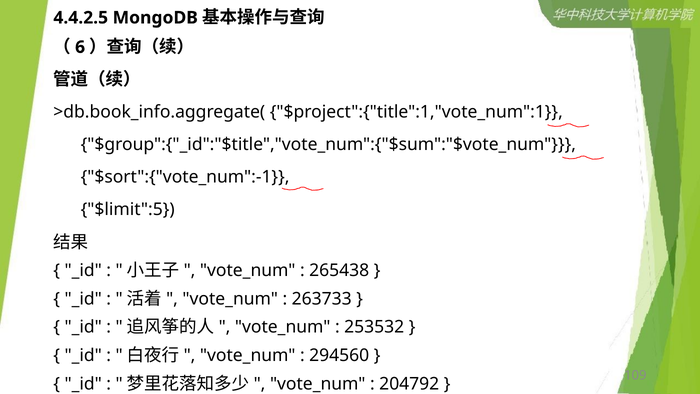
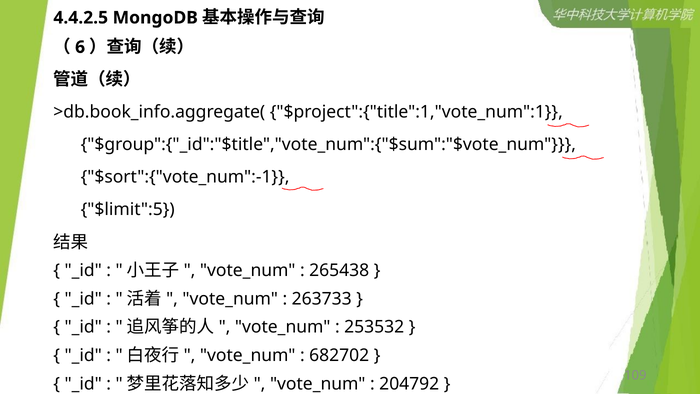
294560: 294560 -> 682702 (339, 355)
